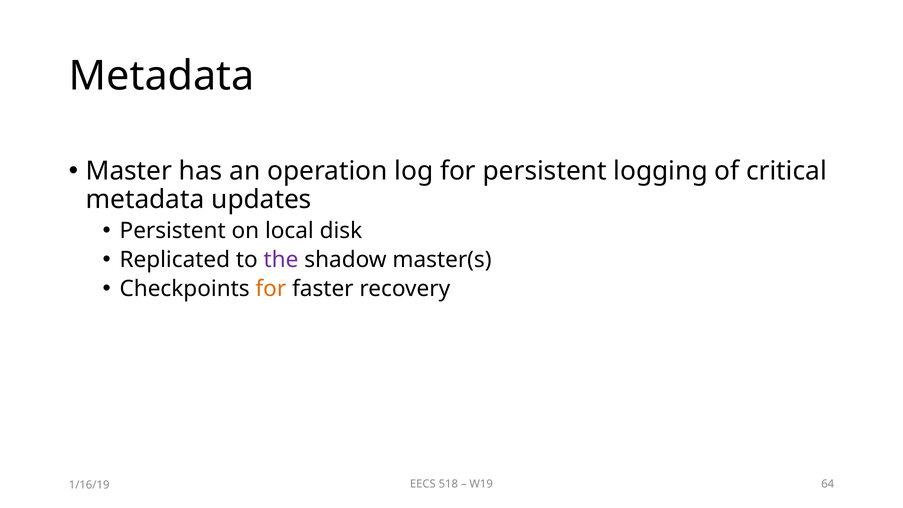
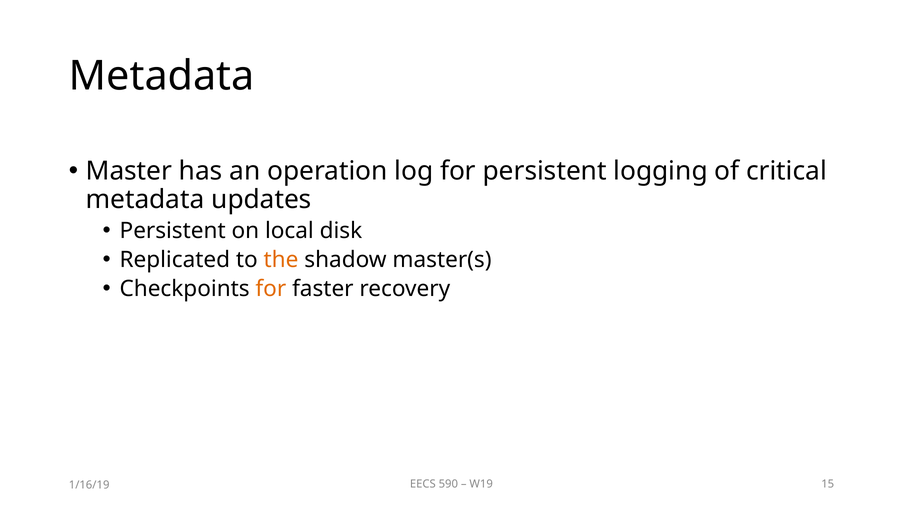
the colour: purple -> orange (281, 260)
518: 518 -> 590 (448, 484)
64: 64 -> 15 (828, 484)
